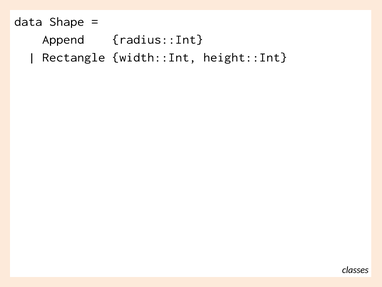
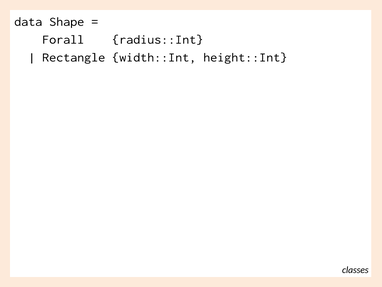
Append: Append -> Forall (63, 39)
